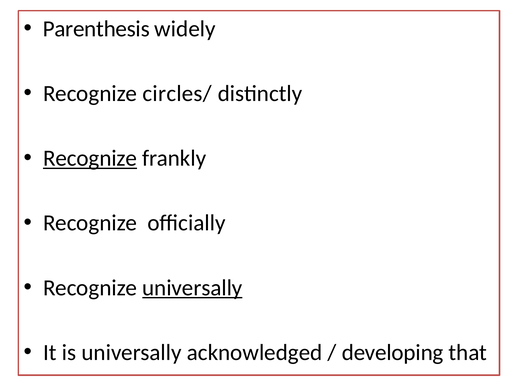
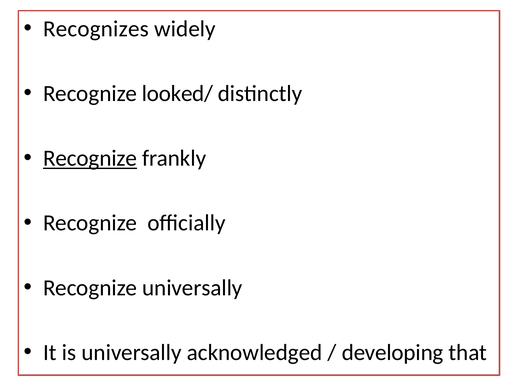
Parenthesis: Parenthesis -> Recognizes (96, 29)
circles/: circles/ -> looked/ (177, 94)
universally underline: present -> none (192, 288)
